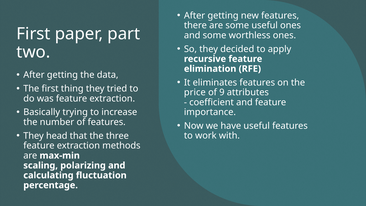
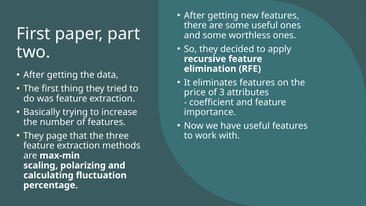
9: 9 -> 3 (222, 92)
head: head -> page (57, 136)
